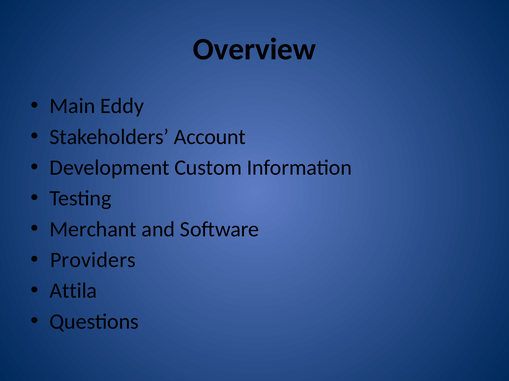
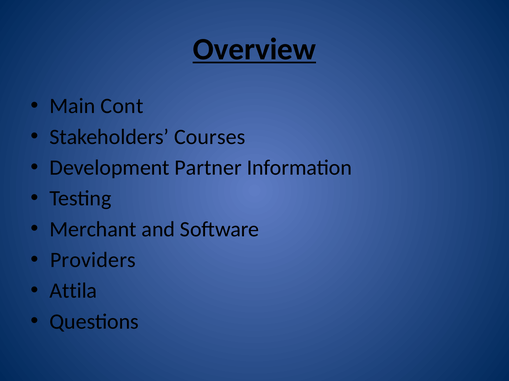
Overview underline: none -> present (254, 49)
Eddy: Eddy -> Cont (122, 106)
Account: Account -> Courses (210, 137)
Custom: Custom -> Partner (208, 168)
